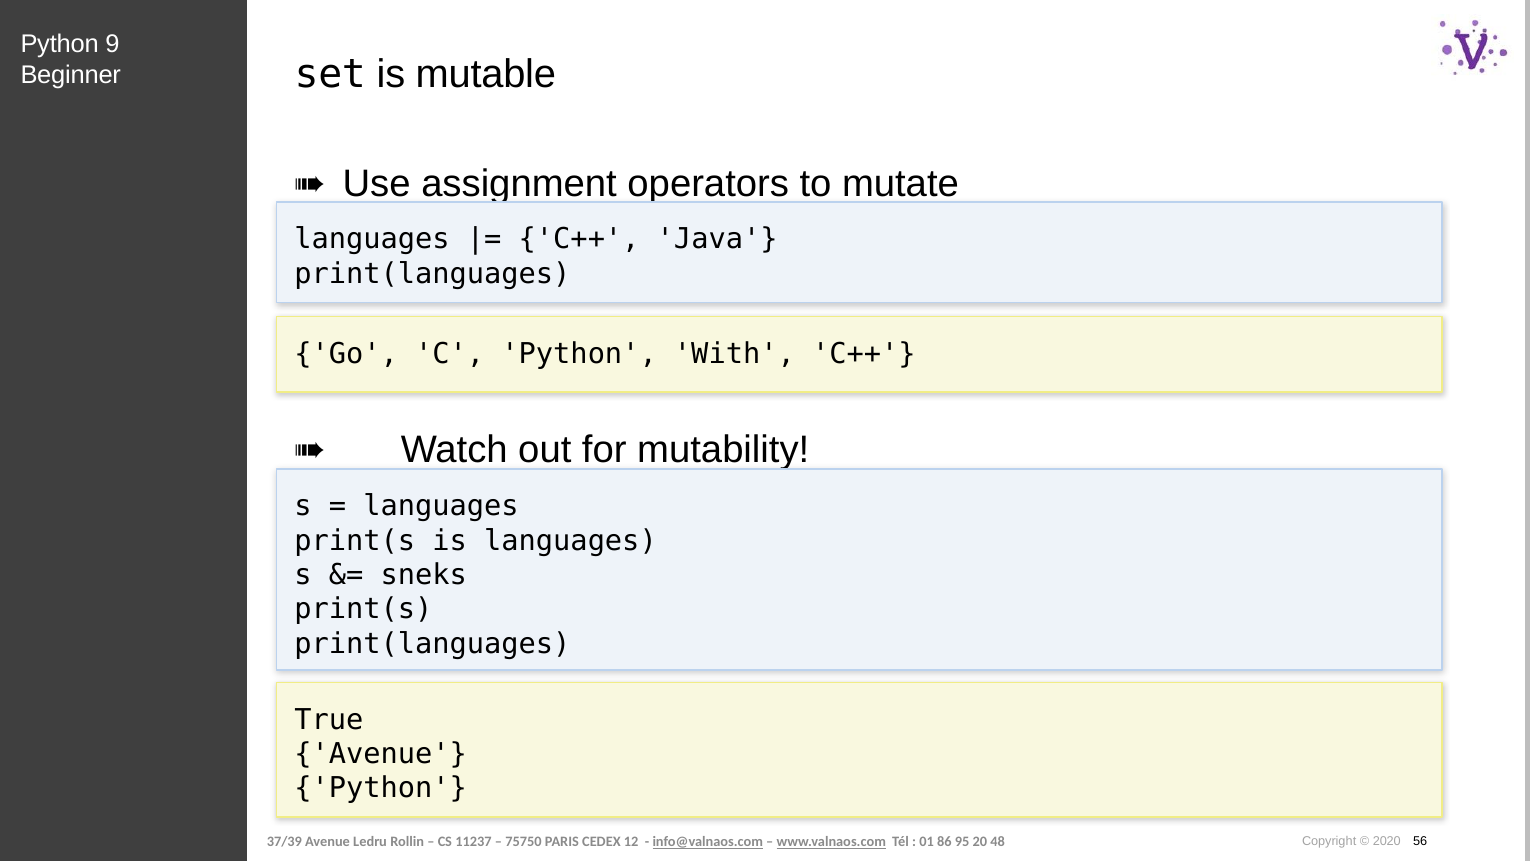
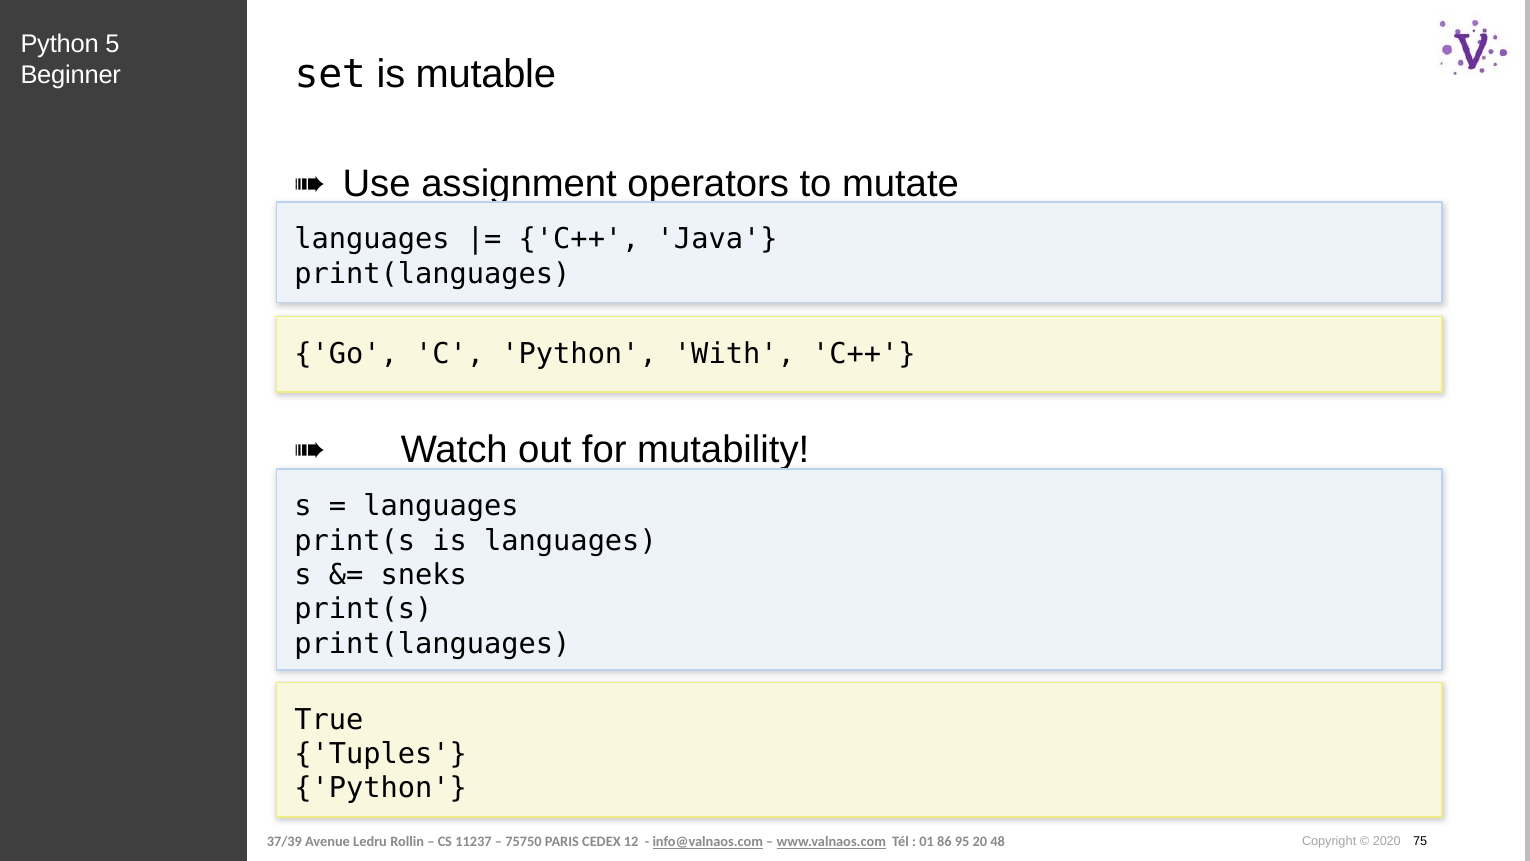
9: 9 -> 5 (112, 44)
Avenue: Avenue -> Tuples (381, 754)
56: 56 -> 75 (1420, 840)
